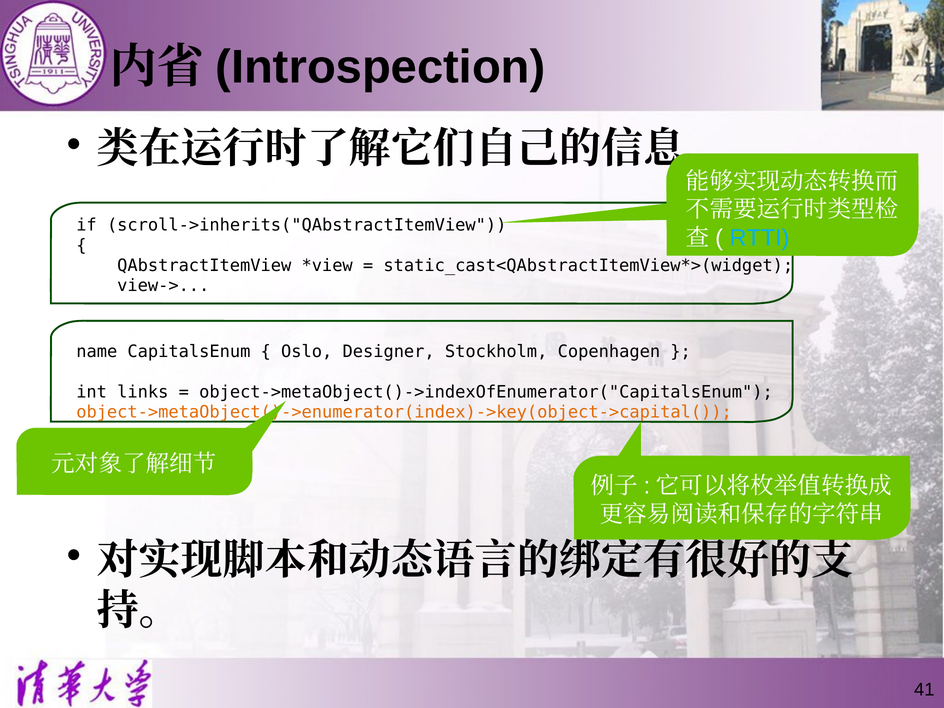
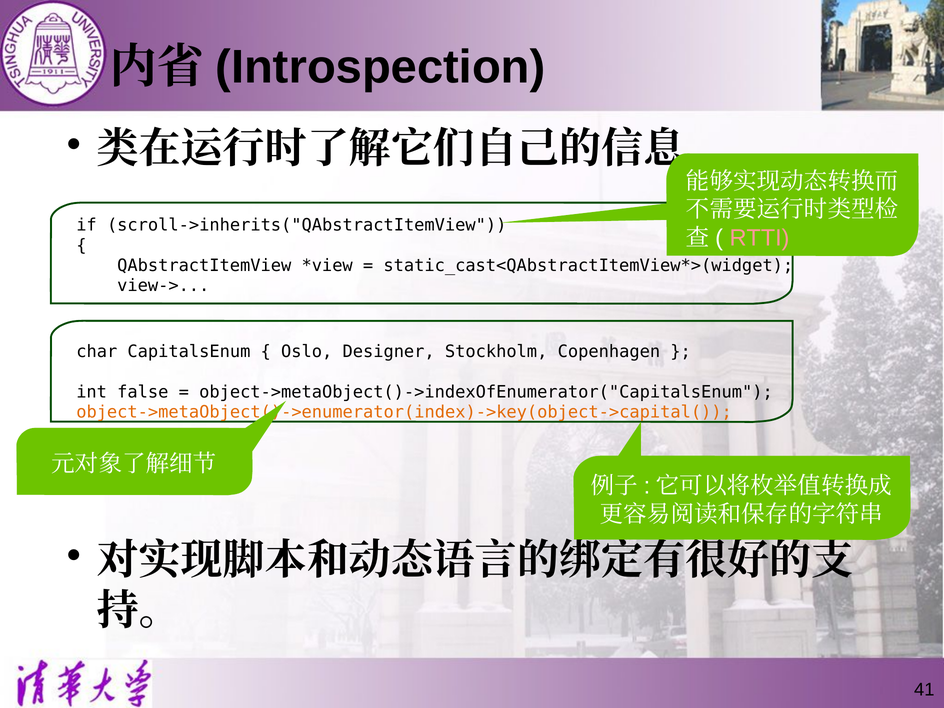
RTTI colour: light blue -> pink (759, 238)
name: name -> char (97, 352)
links: links -> false (143, 392)
